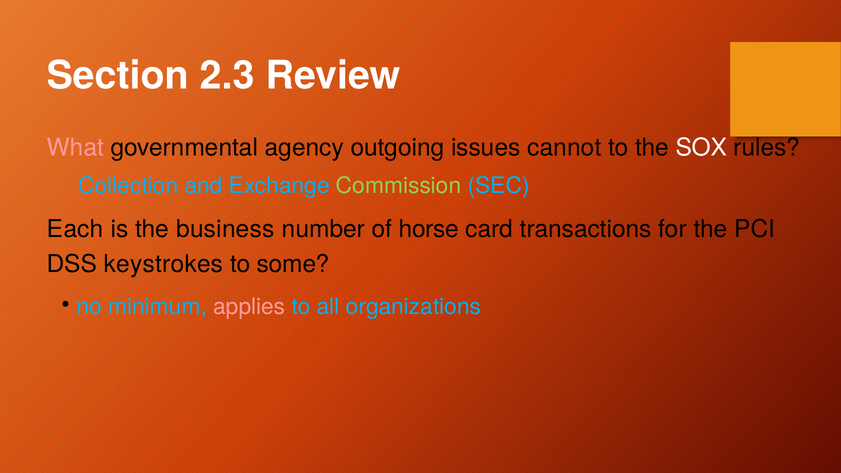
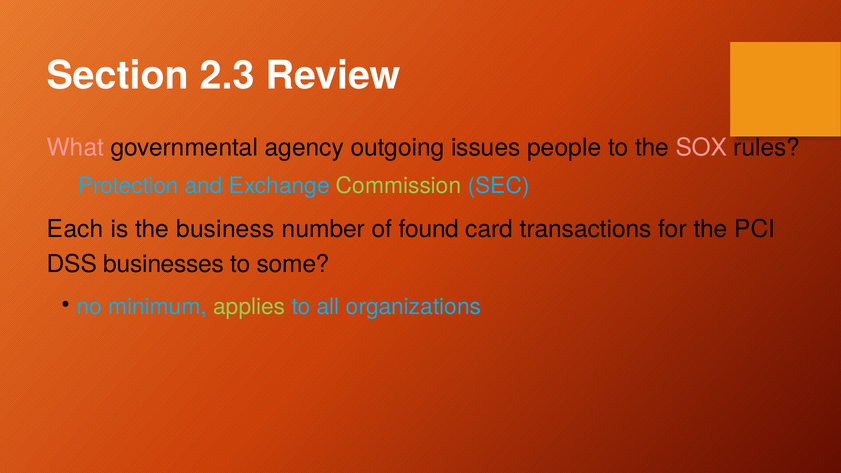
cannot: cannot -> people (564, 148)
SOX colour: white -> pink (701, 148)
Collection: Collection -> Protection (128, 186)
horse: horse -> found (429, 229)
keystrokes: keystrokes -> businesses (164, 264)
applies colour: pink -> light green (249, 307)
